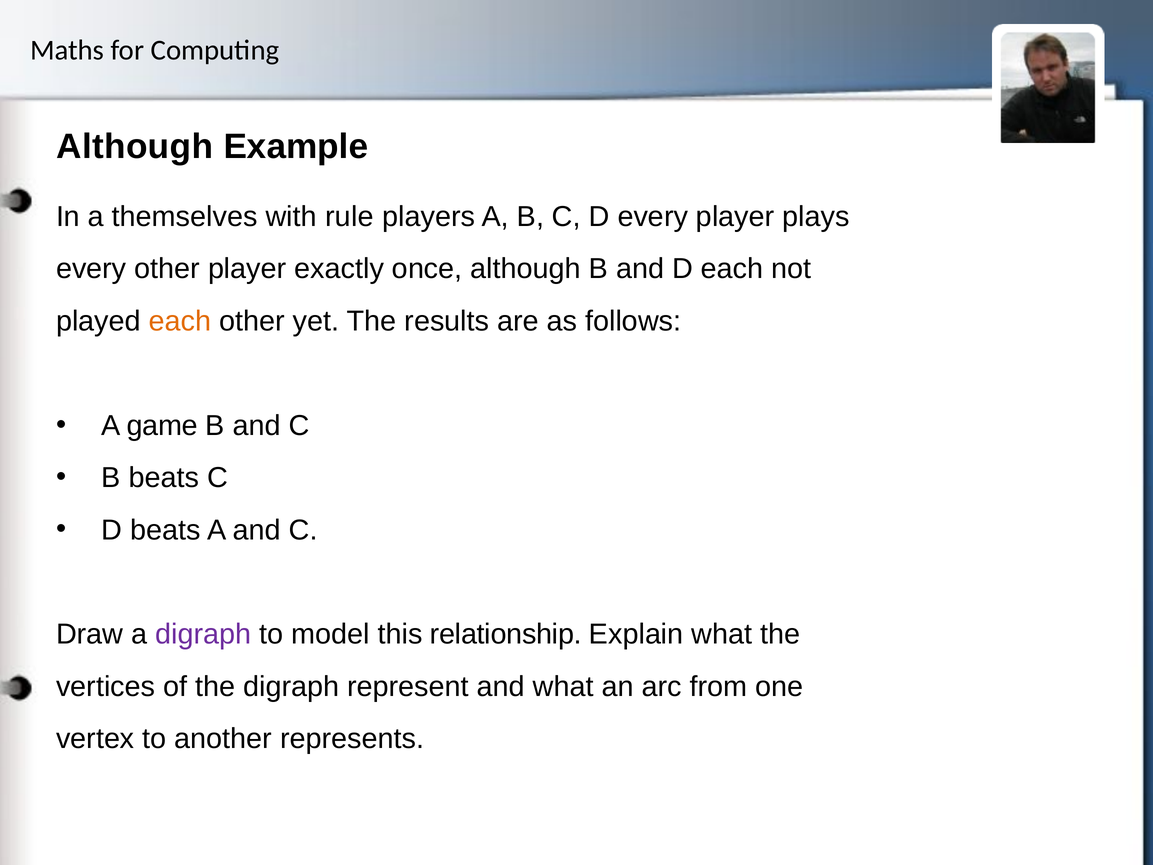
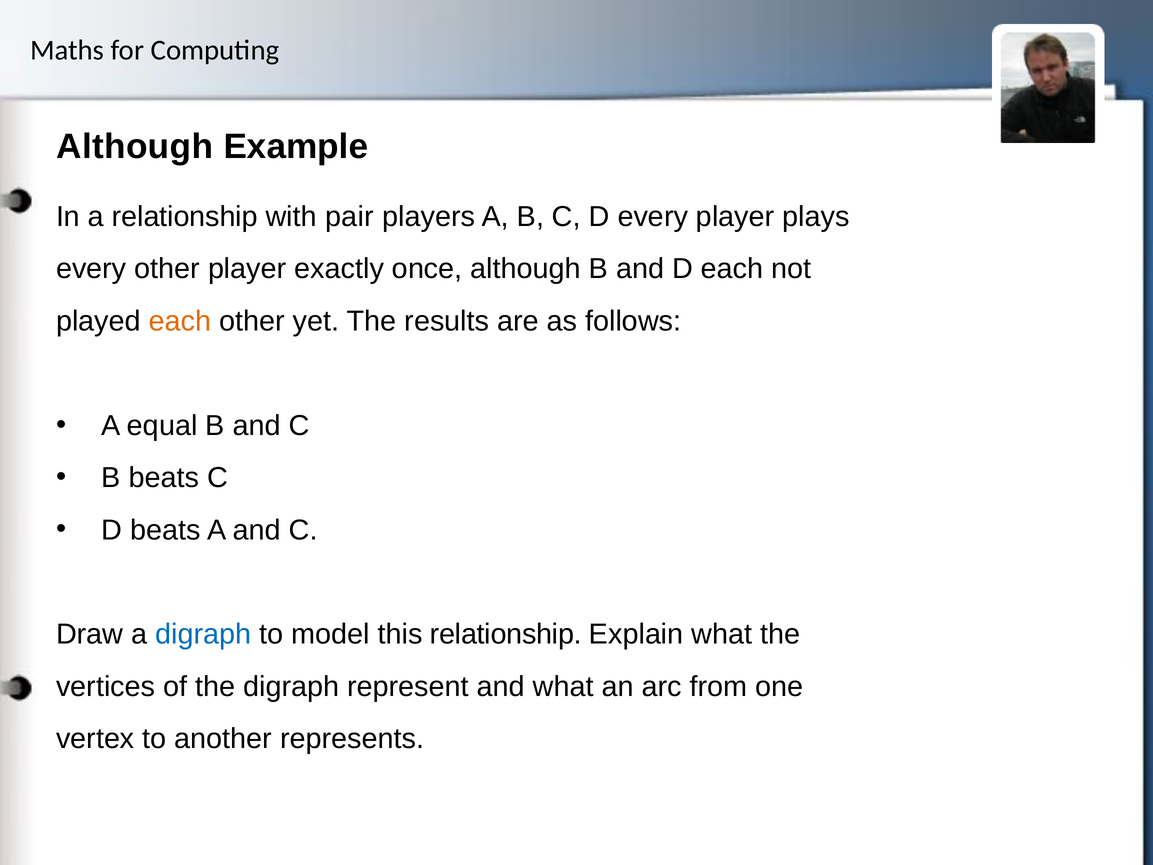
a themselves: themselves -> relationship (185, 217)
rule: rule -> pair (349, 217)
game: game -> equal (162, 425)
digraph colour: purple -> blue (203, 634)
